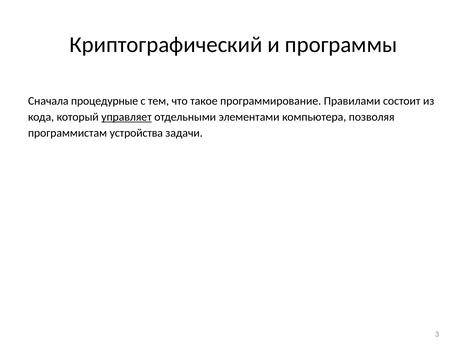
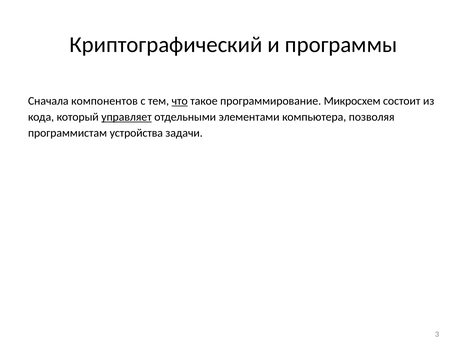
процедурные: процедурные -> компонентов (105, 101)
что underline: none -> present (180, 101)
Правилами: Правилами -> Микросхем (352, 101)
